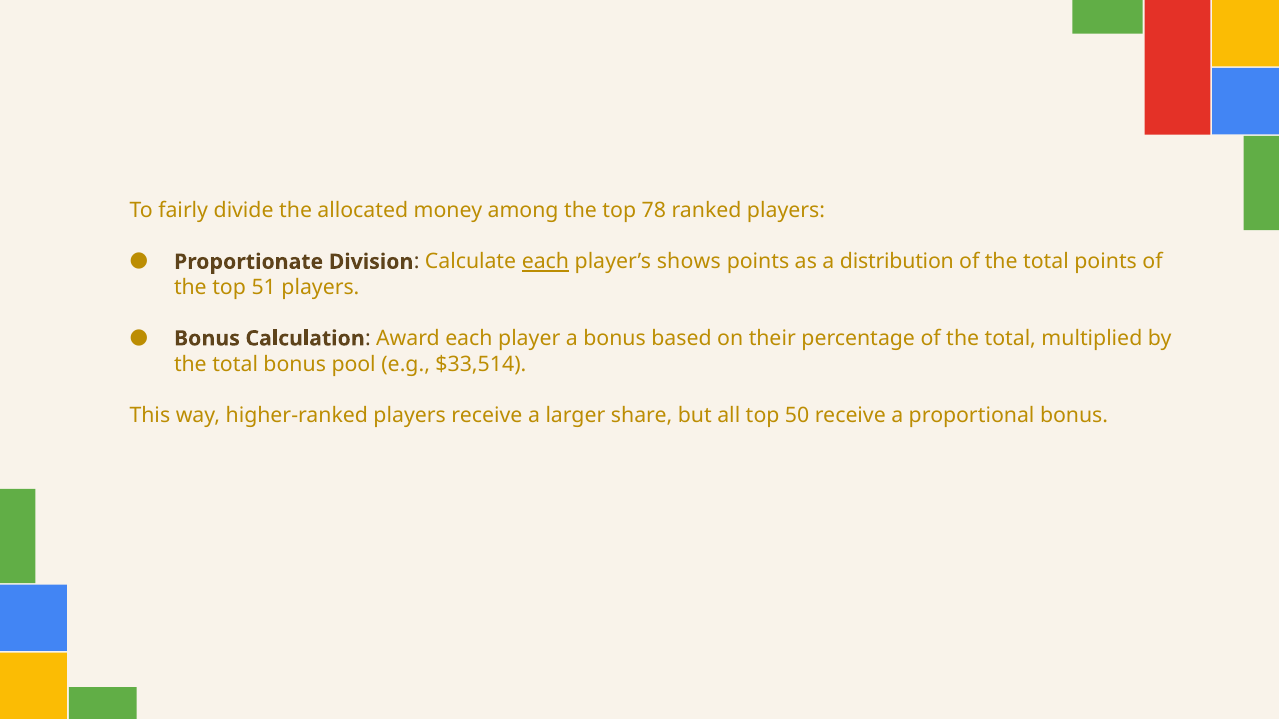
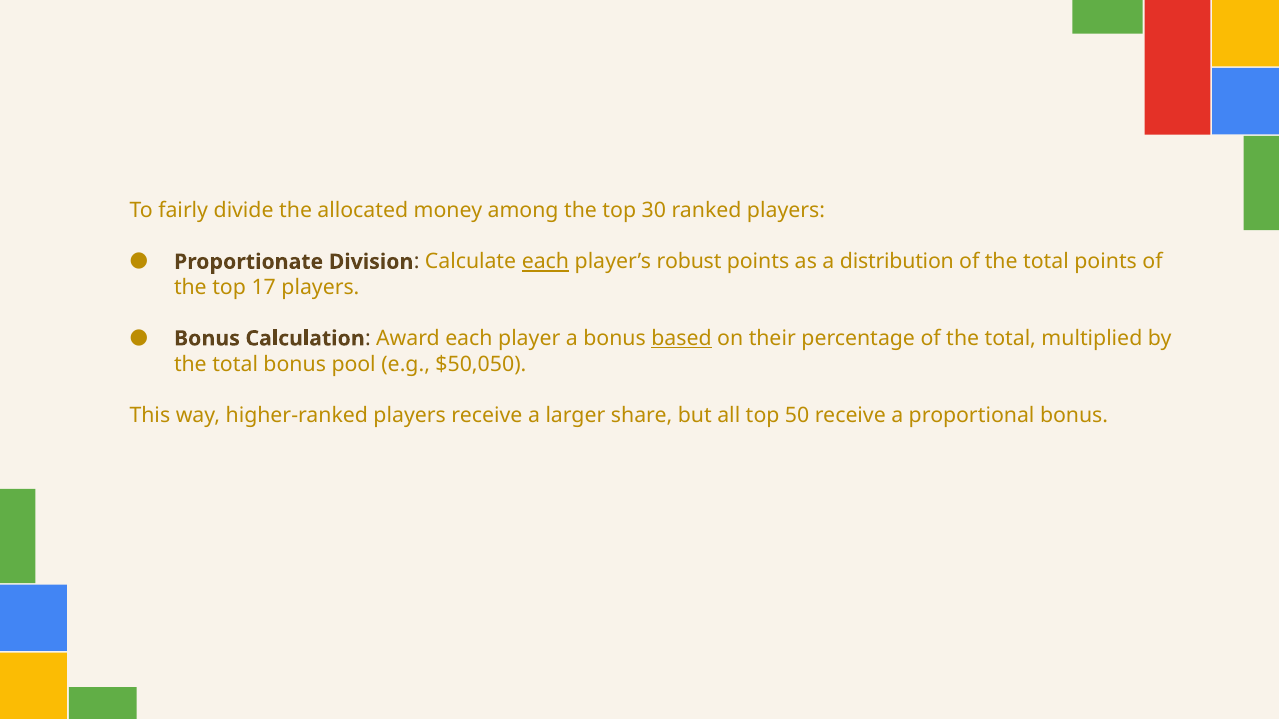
78: 78 -> 30 (654, 211)
shows: shows -> robust (689, 262)
51: 51 -> 17 (264, 287)
based underline: none -> present (682, 339)
$33,514: $33,514 -> $50,050 (481, 364)
